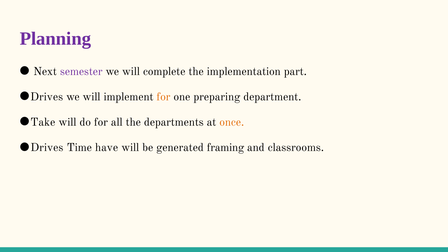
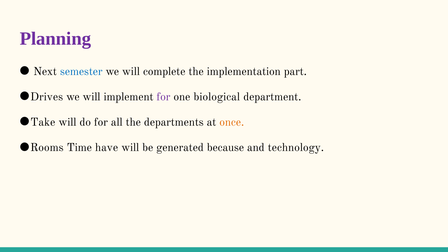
semester colour: purple -> blue (81, 71)
for colour: orange -> purple (164, 97)
preparing: preparing -> biological (217, 97)
Drives: Drives -> Rooms (47, 148)
framing: framing -> because (225, 148)
classrooms: classrooms -> technology (296, 148)
